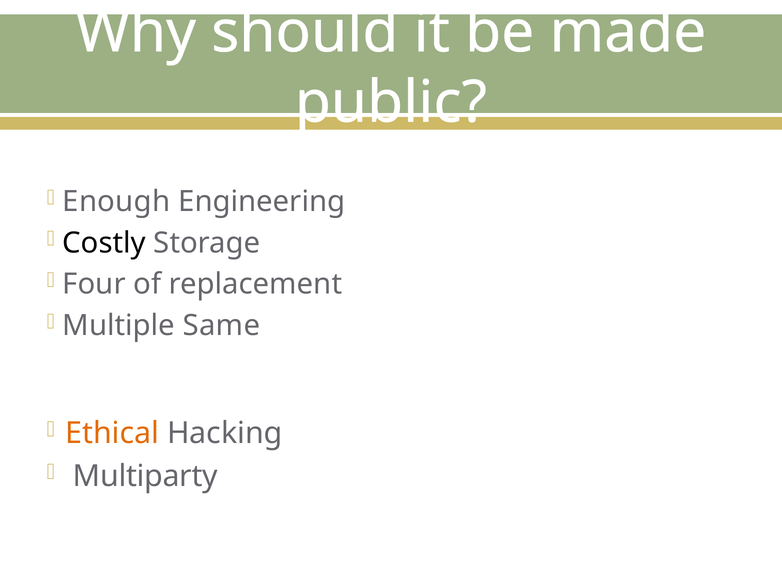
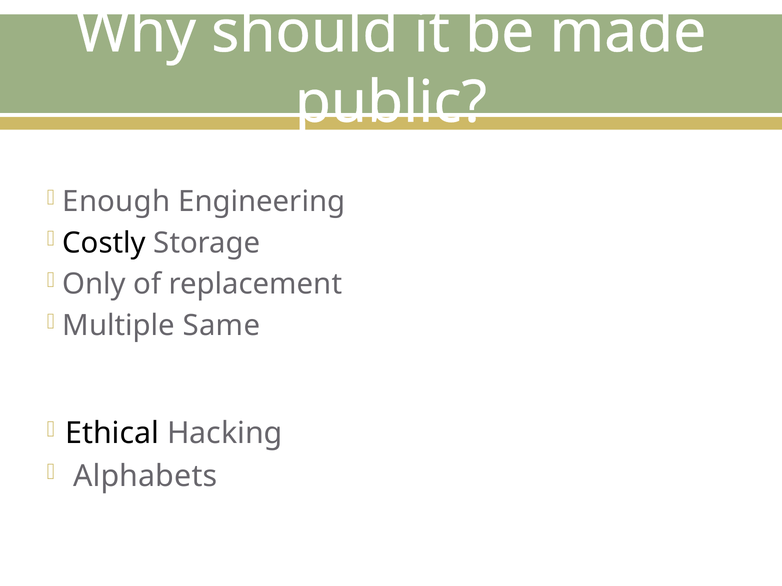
Four: Four -> Only (94, 284)
Ethical colour: orange -> black (112, 434)
Multiparty: Multiparty -> Alphabets (145, 476)
